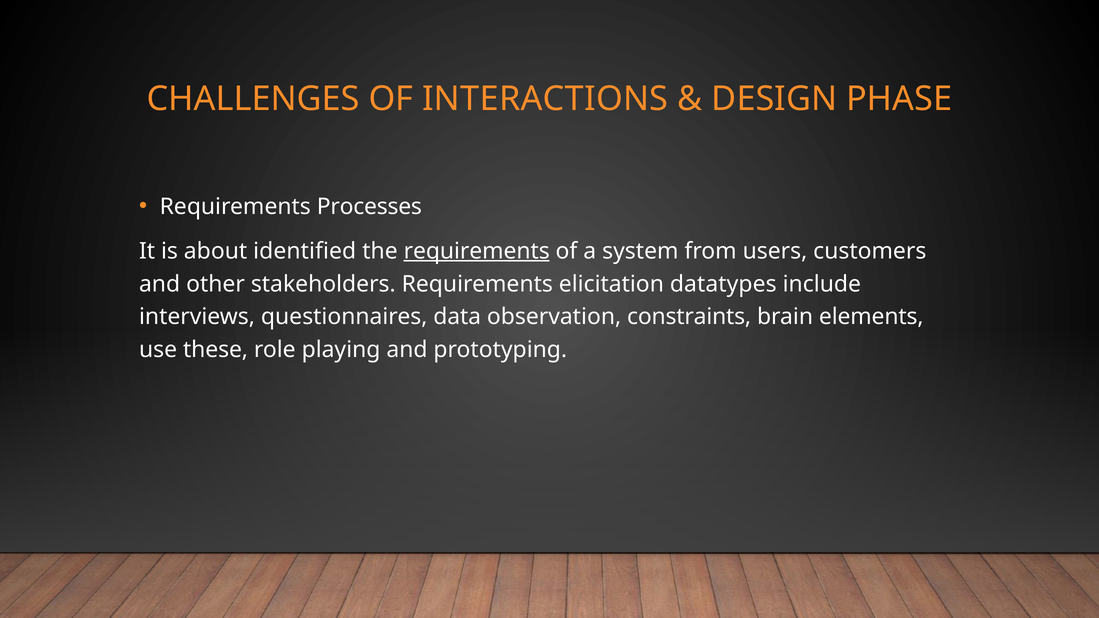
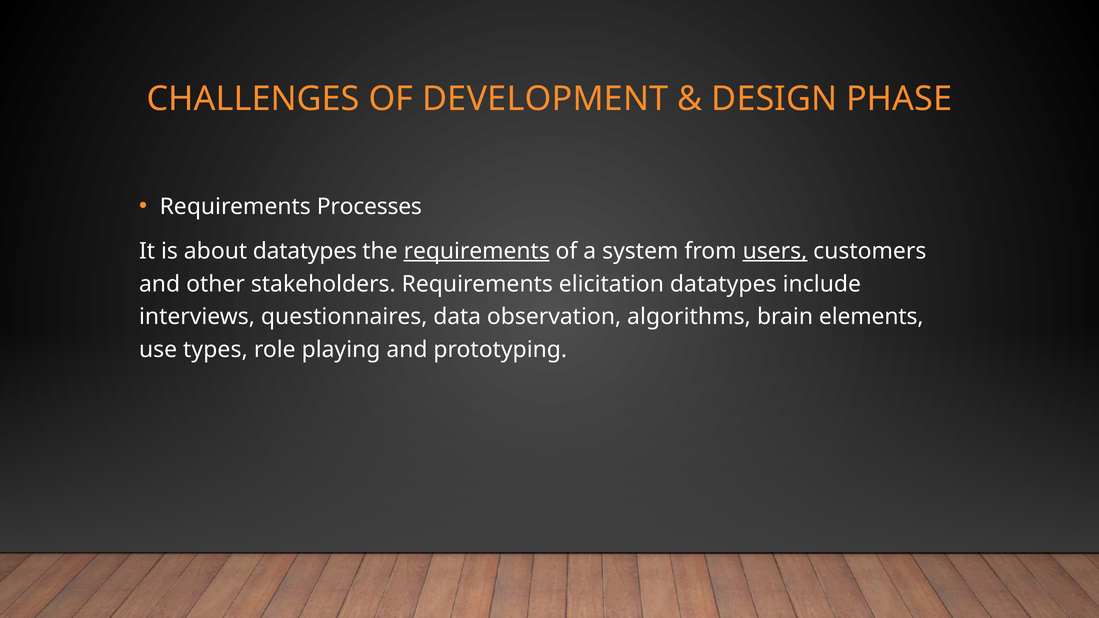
INTERACTIONS: INTERACTIONS -> DEVELOPMENT (545, 99)
about identified: identified -> datatypes (305, 251)
users underline: none -> present (775, 251)
constraints: constraints -> algorithms (689, 317)
these: these -> types (215, 350)
